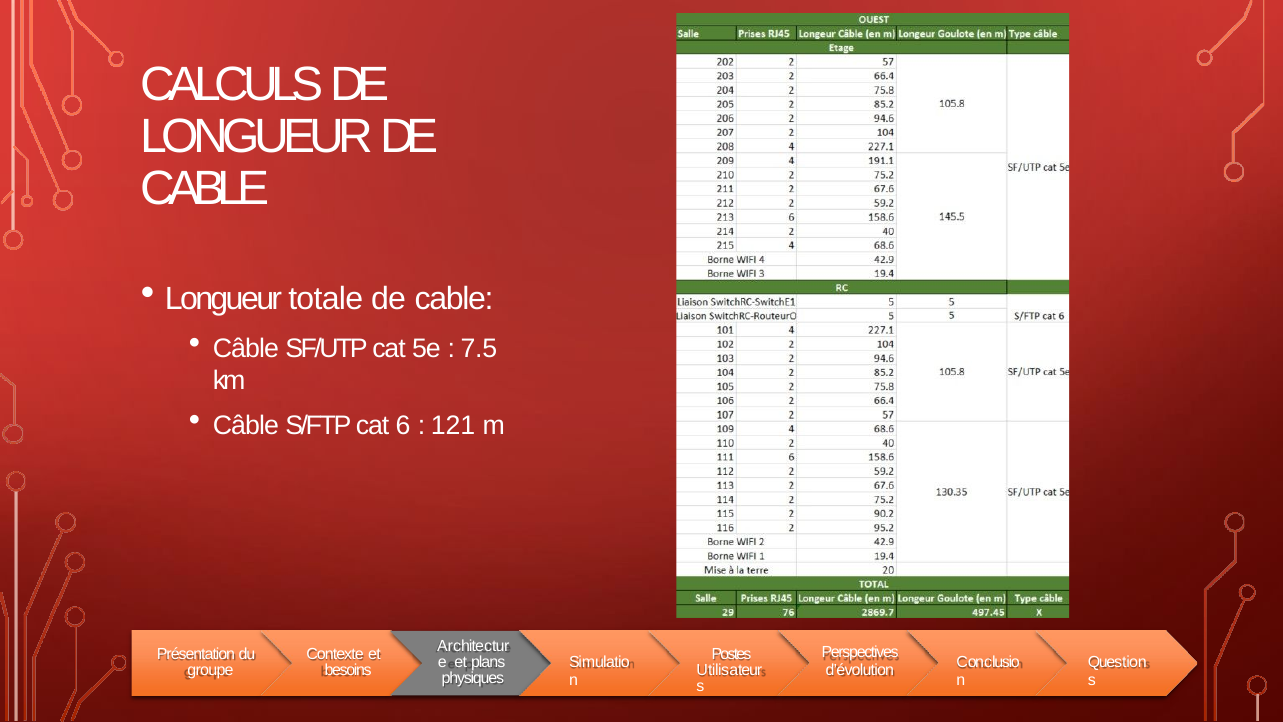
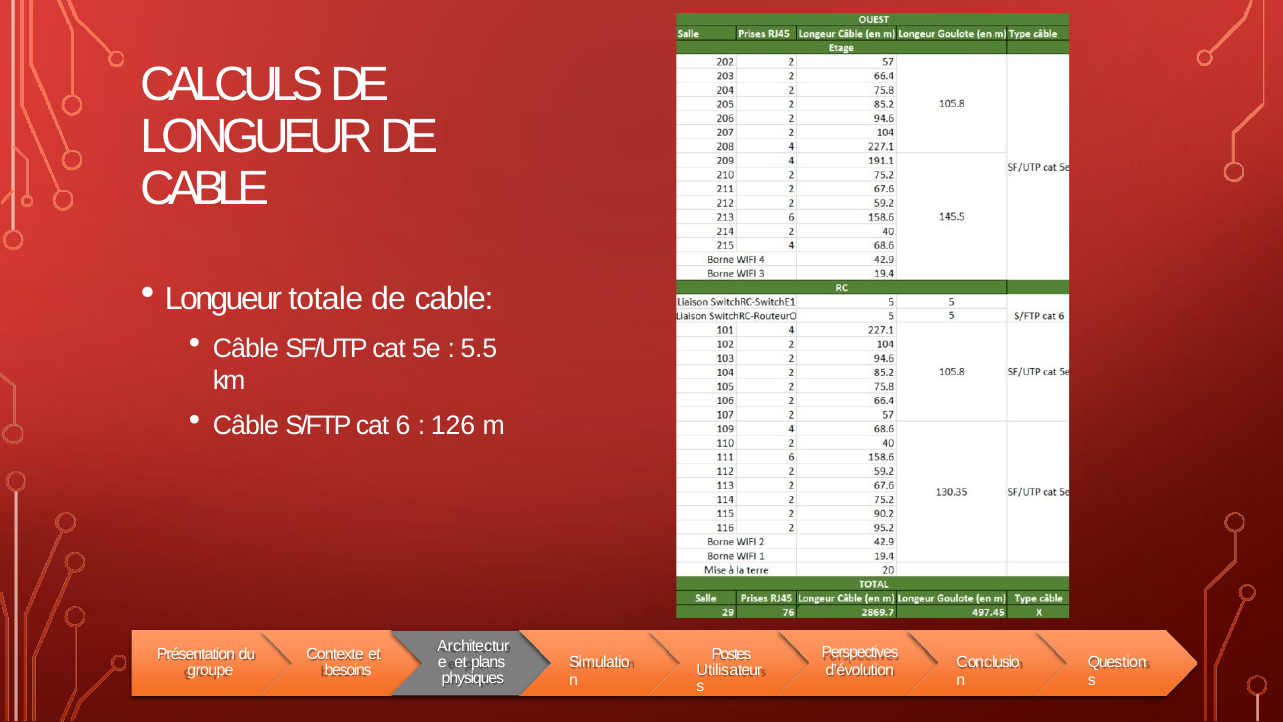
7.5: 7.5 -> 5.5 (479, 348)
121: 121 -> 126 (453, 425)
